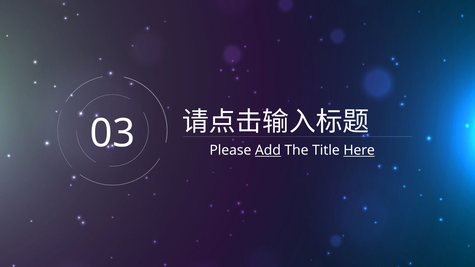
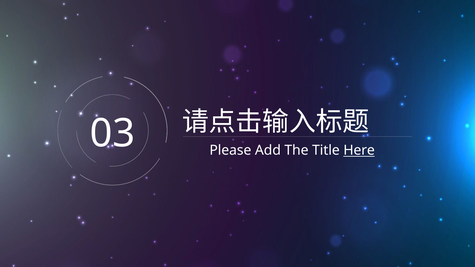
Add underline: present -> none (268, 150)
